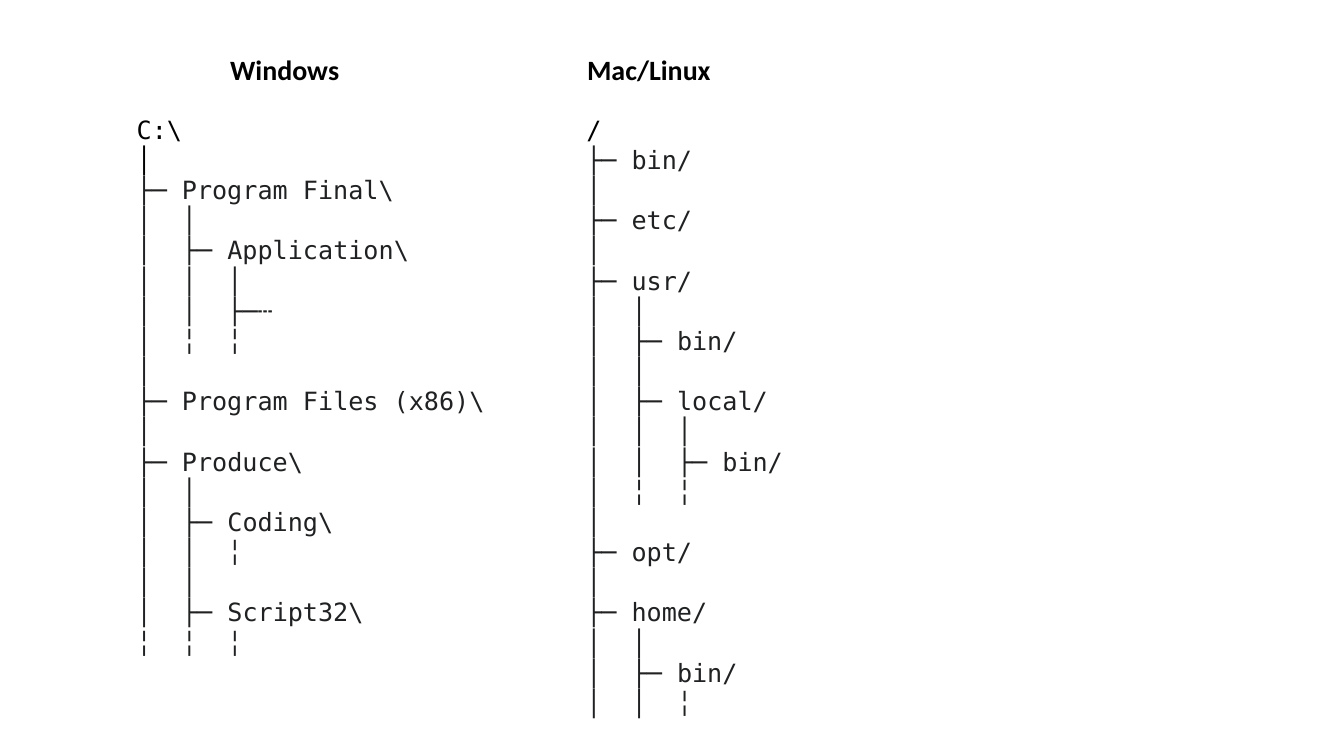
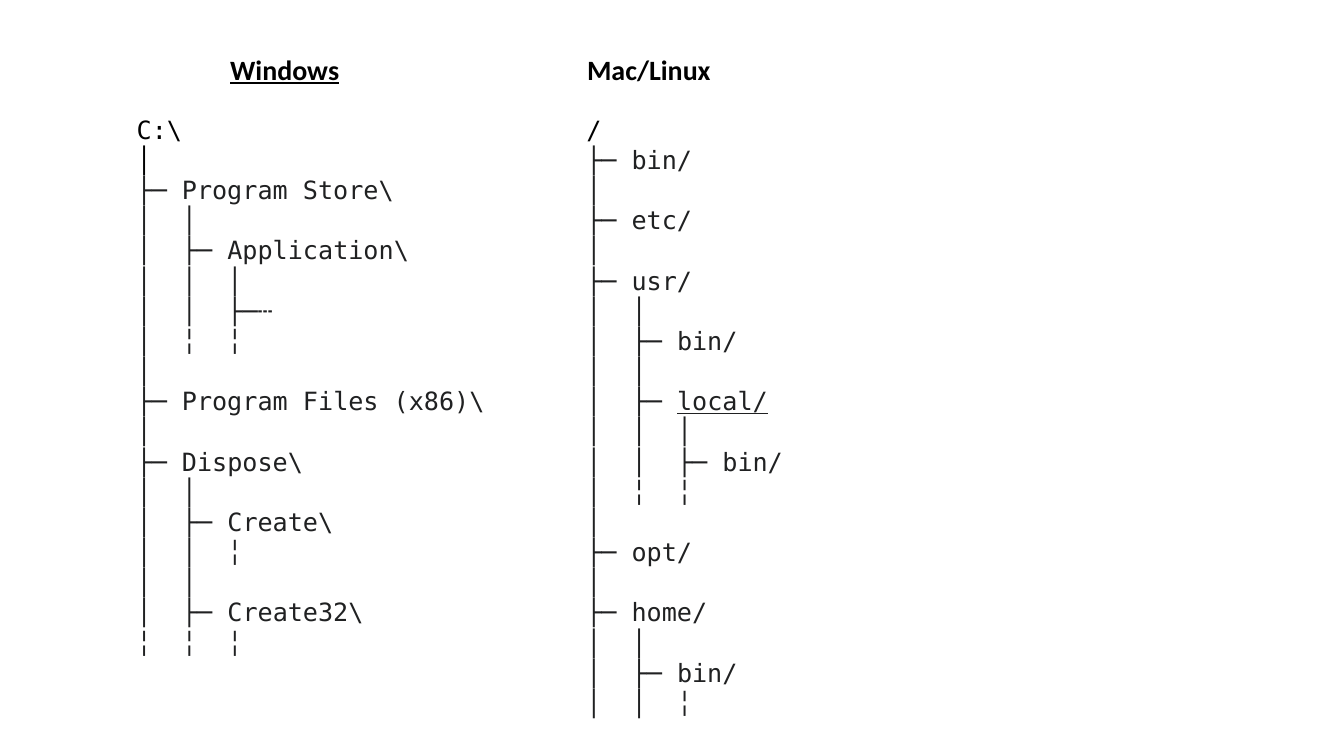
Windows underline: none -> present (285, 71)
Final\: Final\ -> Store\ (348, 191)
local/ underline: none -> present (722, 403)
Produce\: Produce\ -> Dispose\ (242, 463)
Coding\: Coding\ -> Create\ (280, 523)
Script32\: Script32\ -> Create32\ (295, 614)
